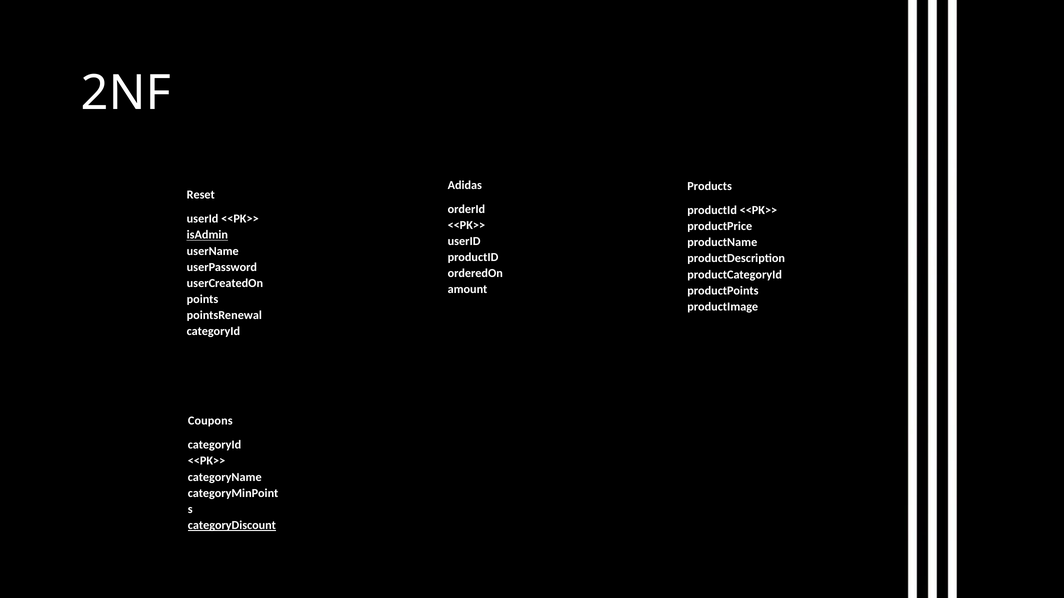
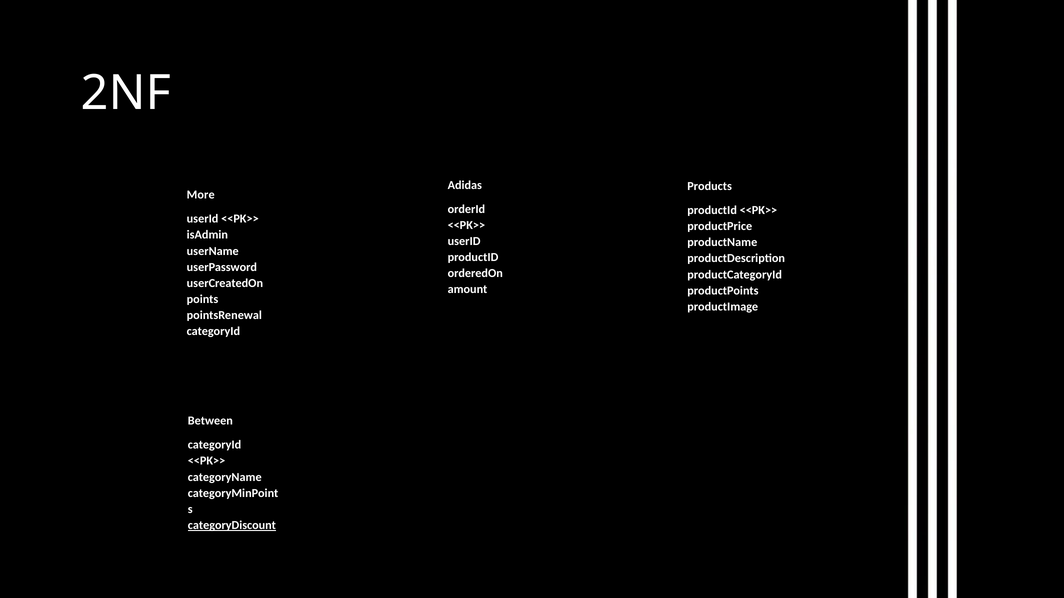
Reset: Reset -> More (201, 195)
isAdmin underline: present -> none (207, 235)
Coupons: Coupons -> Between (210, 421)
